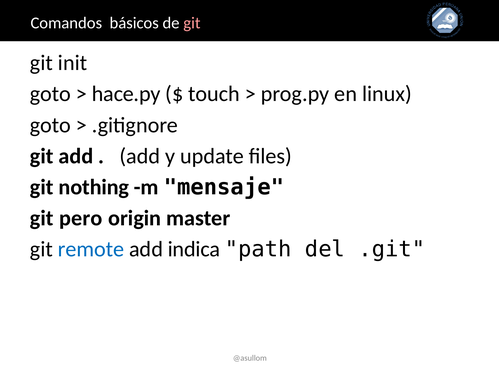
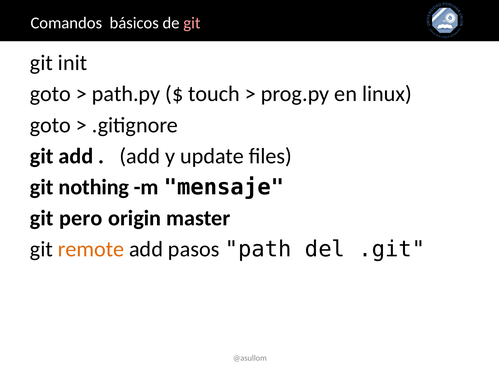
hace.py: hace.py -> path.py (126, 94)
remote colour: blue -> orange (91, 249)
indica: indica -> pasos (194, 249)
